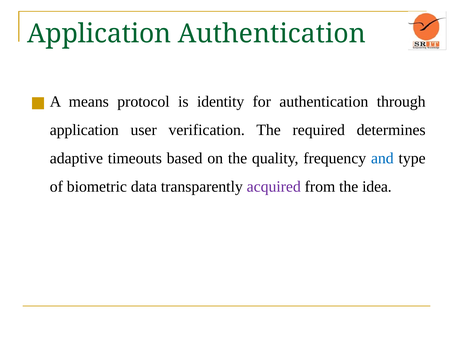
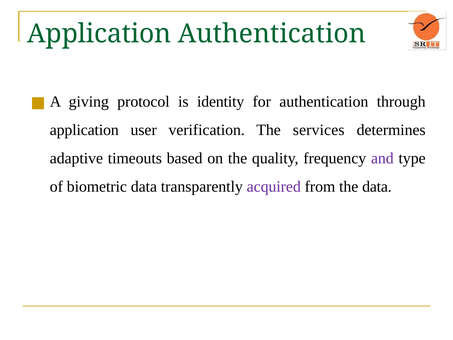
means: means -> giving (89, 102)
required: required -> services (319, 130)
and colour: blue -> purple (382, 158)
the idea: idea -> data (377, 186)
